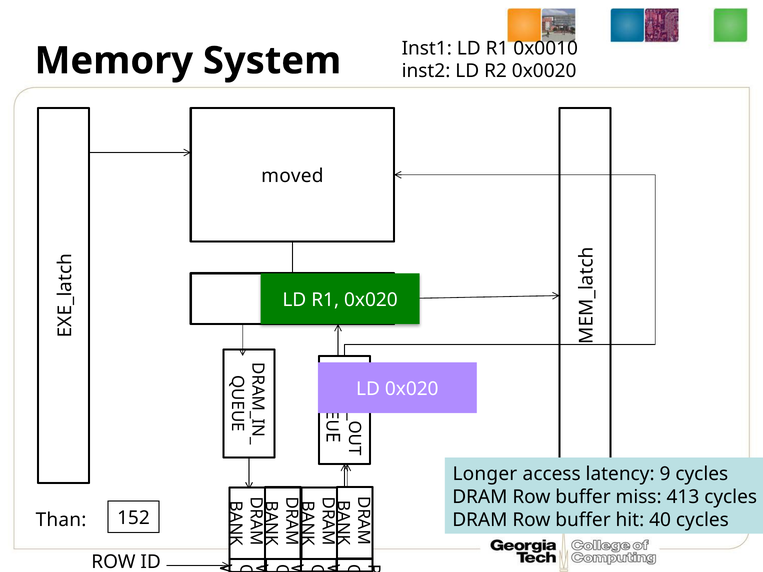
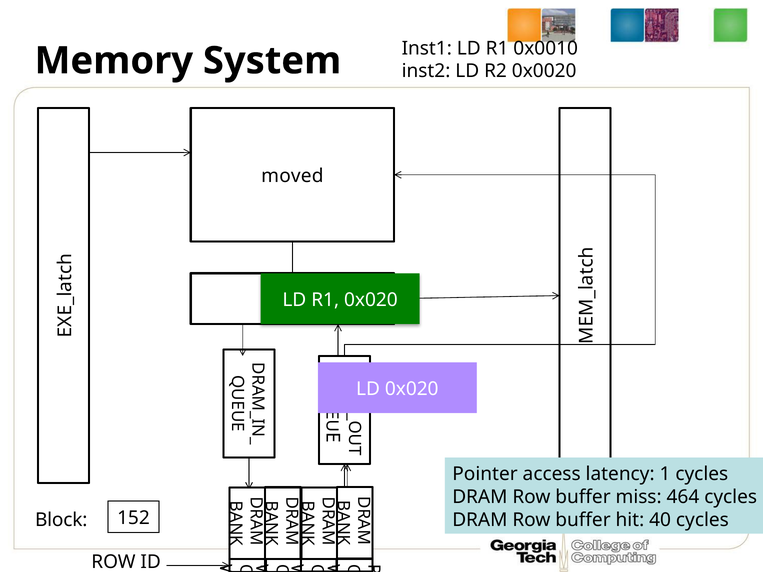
Longer: Longer -> Pointer (485, 474)
9: 9 -> 1 (665, 474)
413: 413 -> 464 (683, 497)
Than: Than -> Block (61, 520)
